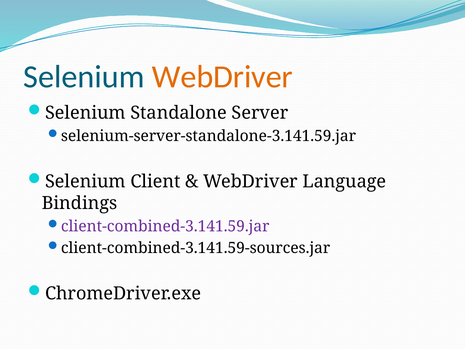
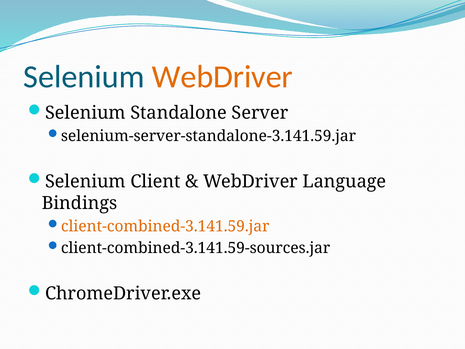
client-combined-3.141.59.jar colour: purple -> orange (165, 226)
